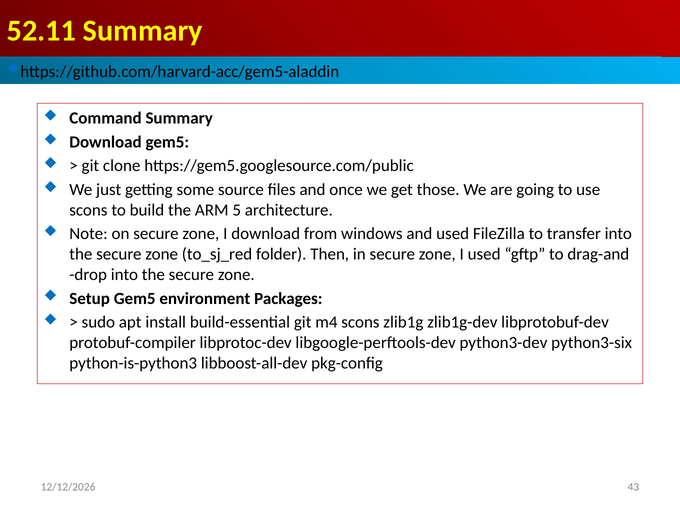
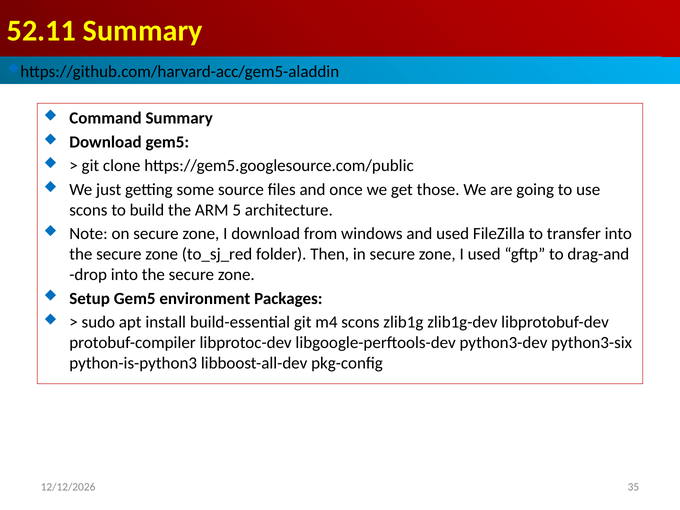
43: 43 -> 35 (633, 487)
